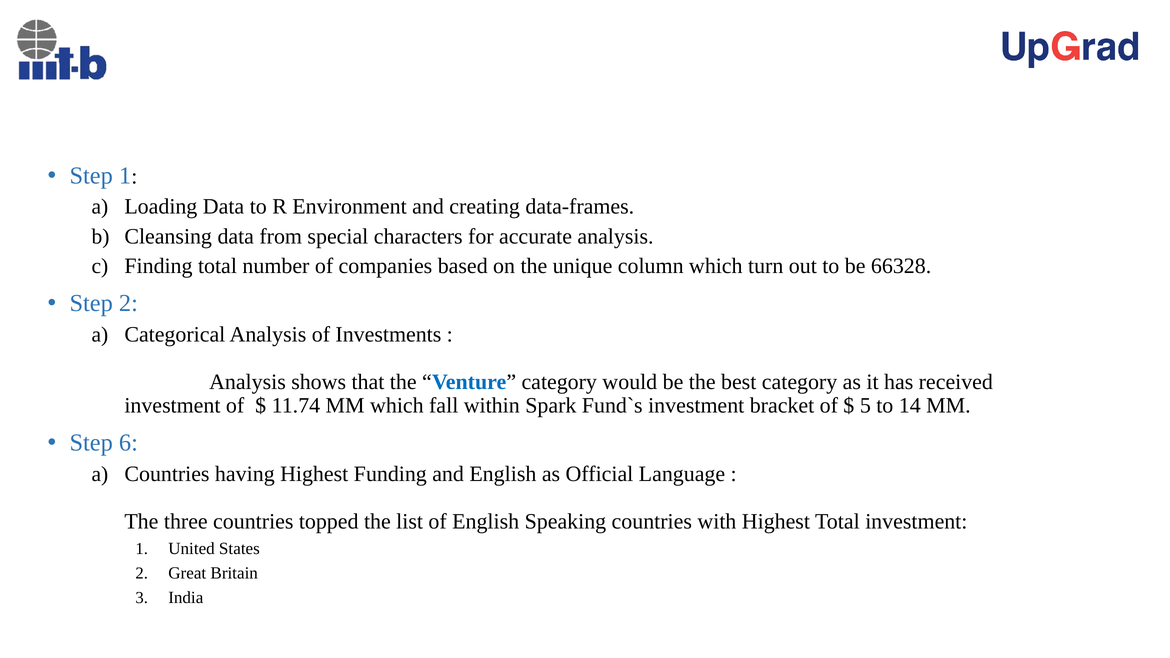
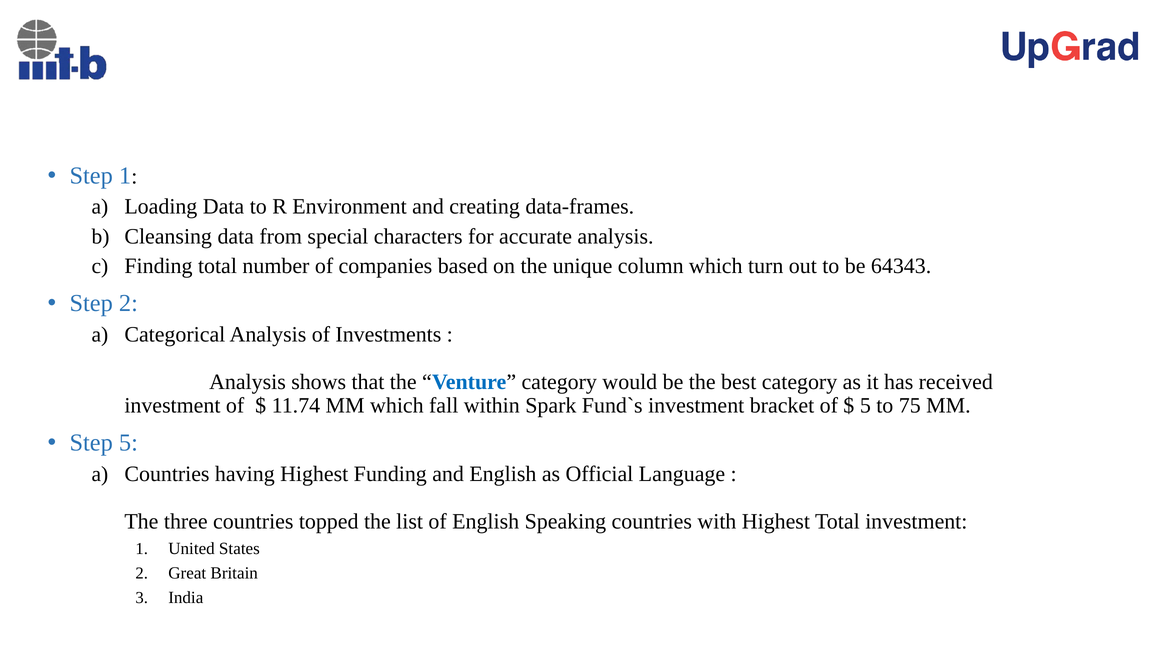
66328: 66328 -> 64343 (901, 266)
14: 14 -> 75 (910, 406)
Step 6: 6 -> 5 (128, 443)
